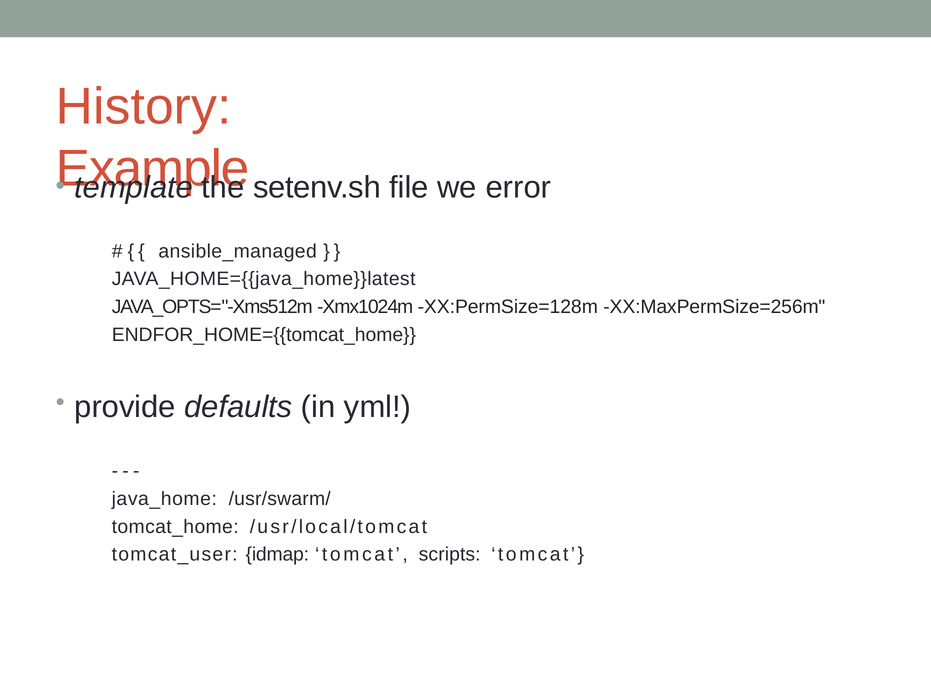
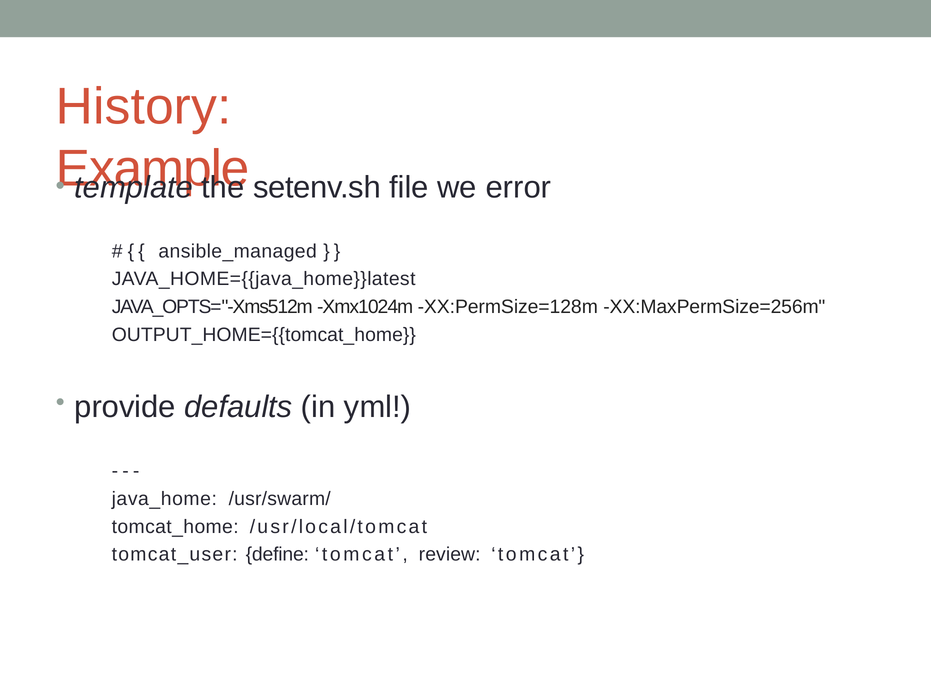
ENDFOR_HOME={{tomcat_home: ENDFOR_HOME={{tomcat_home -> OUTPUT_HOME={{tomcat_home (264, 335)
idmap: idmap -> define (277, 555)
scripts: scripts -> review (450, 555)
